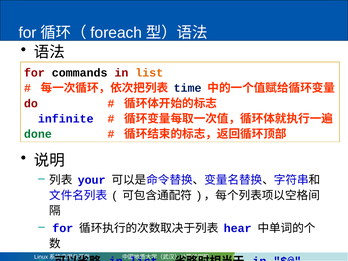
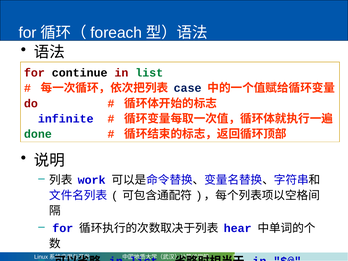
commands: commands -> continue (80, 73)
list colour: orange -> green (149, 73)
time: time -> case (188, 88)
your: your -> work (92, 180)
